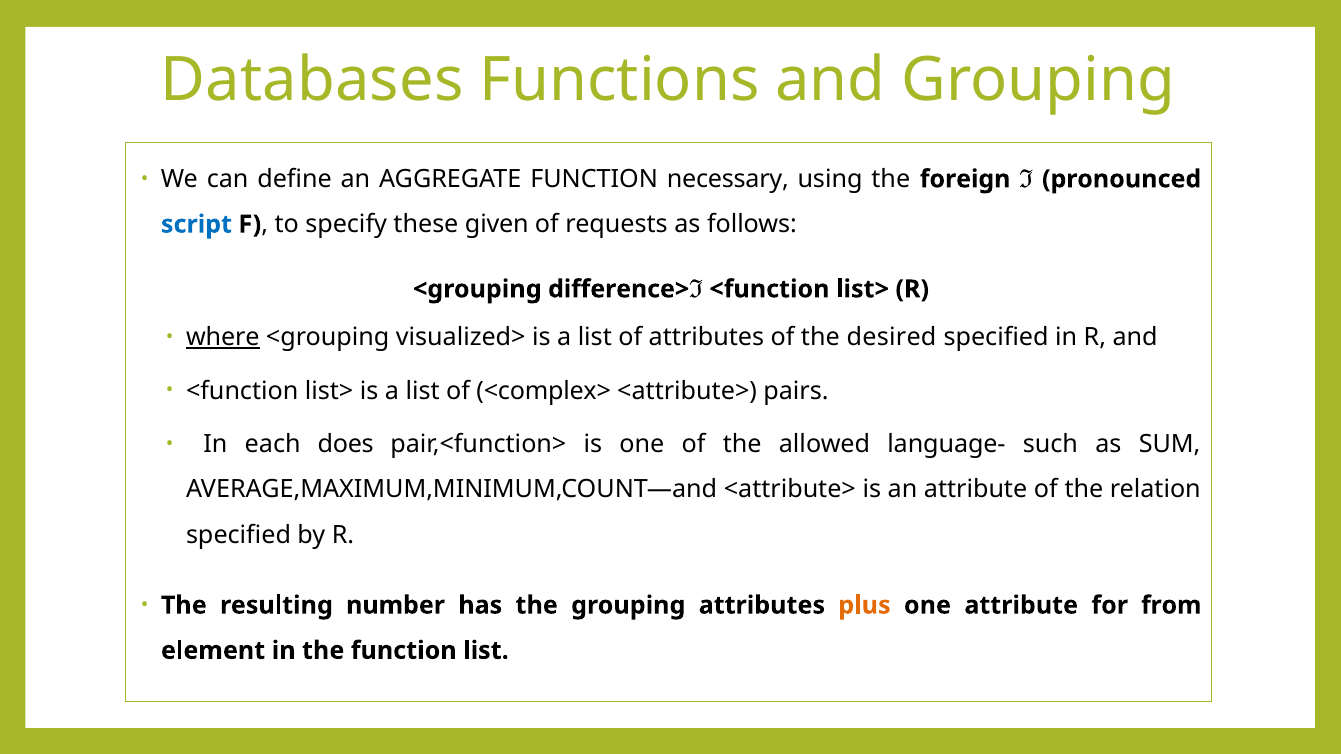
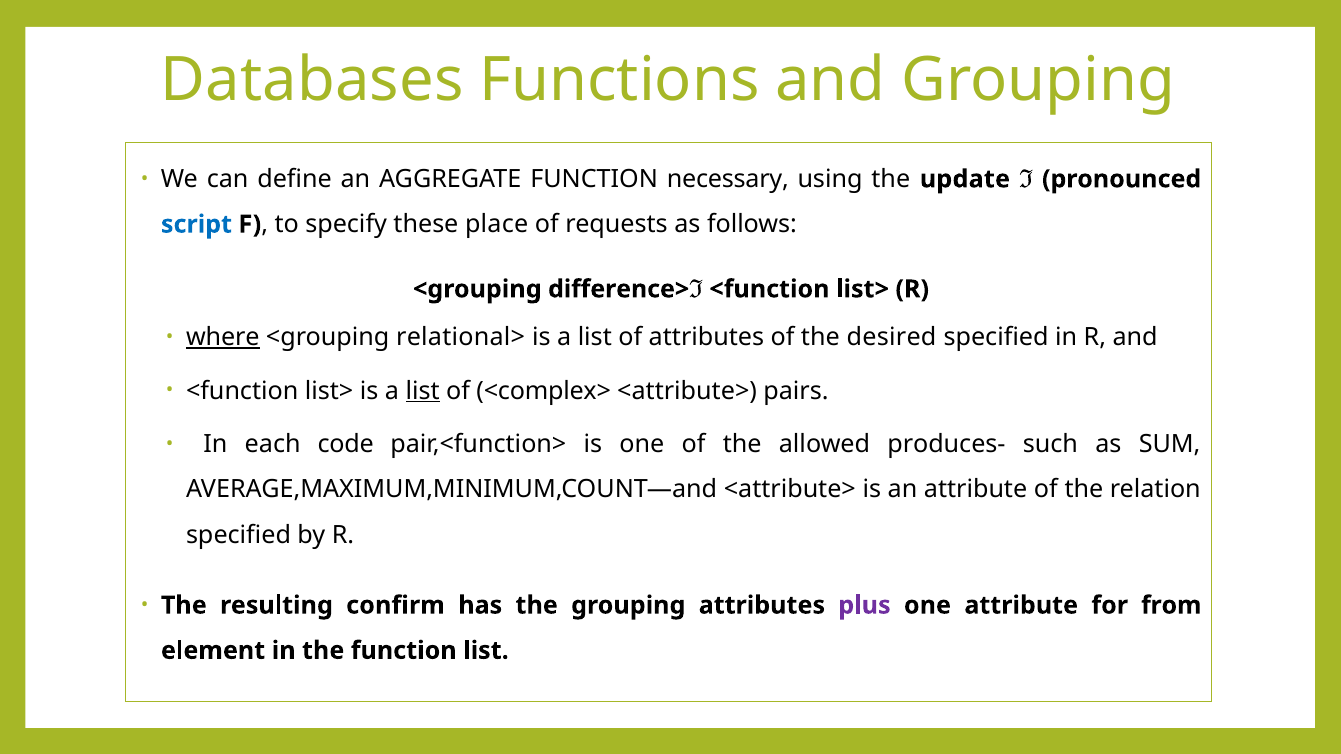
foreign: foreign -> update (965, 179)
given: given -> place (497, 224)
visualized>: visualized> -> relational> (461, 337)
list underline: none -> present (423, 391)
does: does -> code (346, 445)
language-: language- -> produces- (946, 445)
number: number -> confirm (395, 606)
plus colour: orange -> purple (865, 606)
